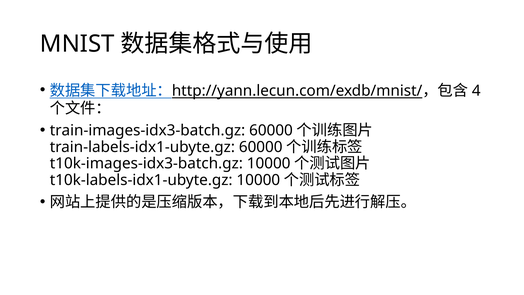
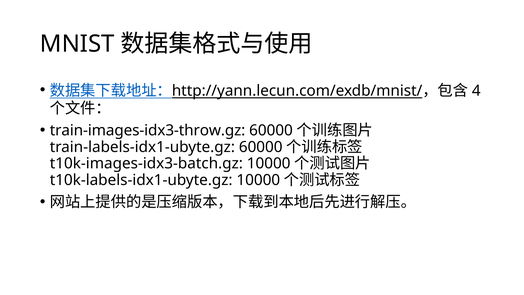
train-images-idx3-batch.gz: train-images-idx3-batch.gz -> train-images-idx3-throw.gz (148, 130)
